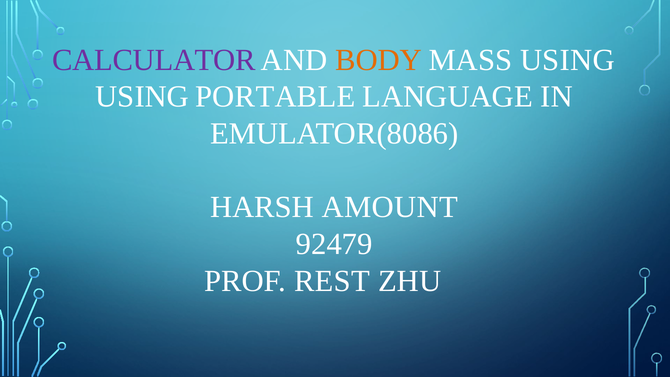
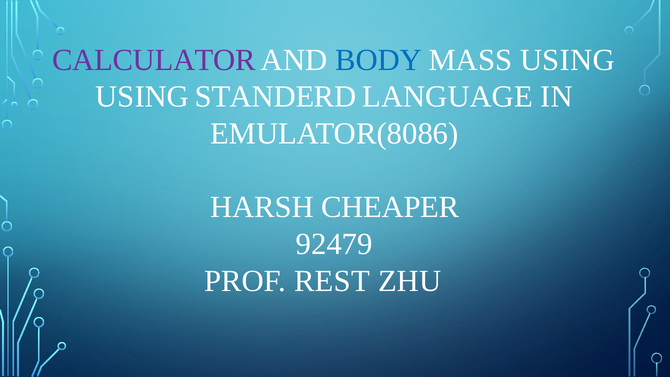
BODY colour: orange -> blue (379, 60)
PORTABLE: PORTABLE -> STANDERD (276, 97)
AMOUNT: AMOUNT -> CHEAPER (390, 207)
